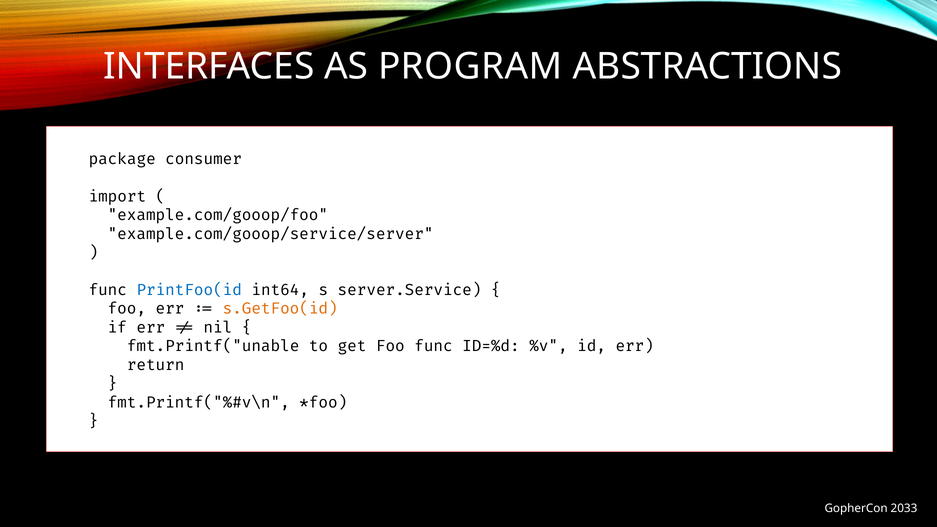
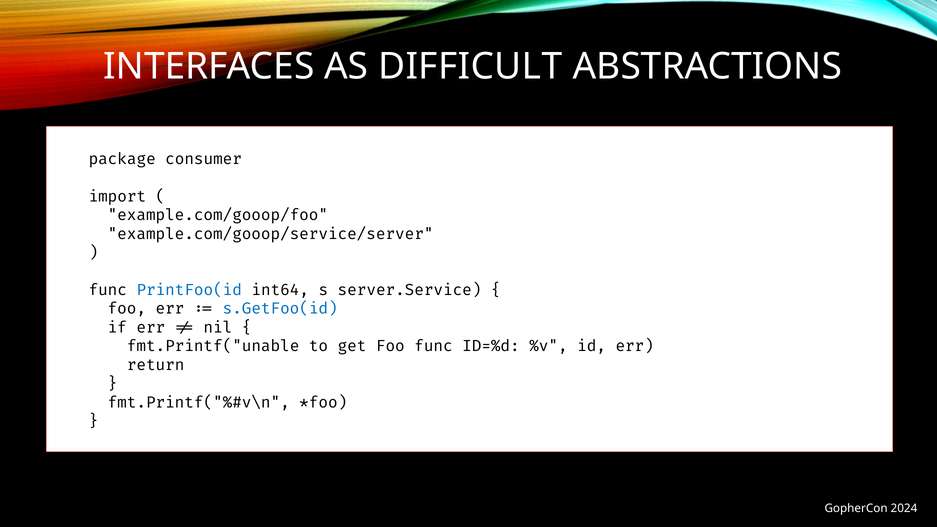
PROGRAM: PROGRAM -> DIFFICULT (470, 66)
s.GetFoo(id colour: orange -> blue (280, 309)
2033: 2033 -> 2024 (904, 509)
